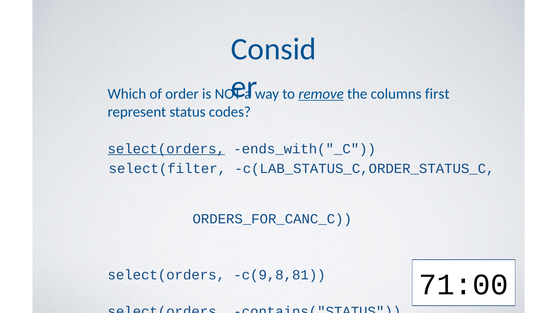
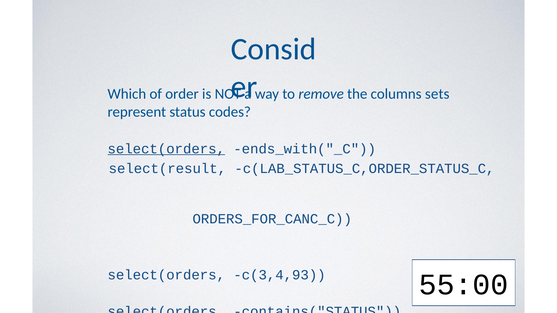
remove underline: present -> none (321, 94)
first: first -> sets (437, 94)
select(filter: select(filter -> select(result (167, 169)
c(9,8,81: c(9,8,81 -> c(3,4,93 (279, 275)
71:00: 71:00 -> 55:00 (464, 285)
